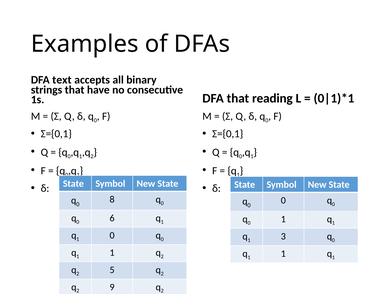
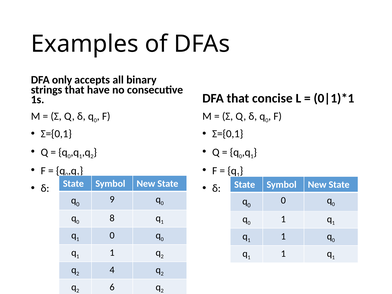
text: text -> only (62, 80)
reading: reading -> concise (272, 98)
8: 8 -> 9 (112, 199)
6: 6 -> 8 (112, 218)
3: 3 -> 1 (283, 236)
5: 5 -> 4 (112, 270)
9: 9 -> 6 (112, 287)
